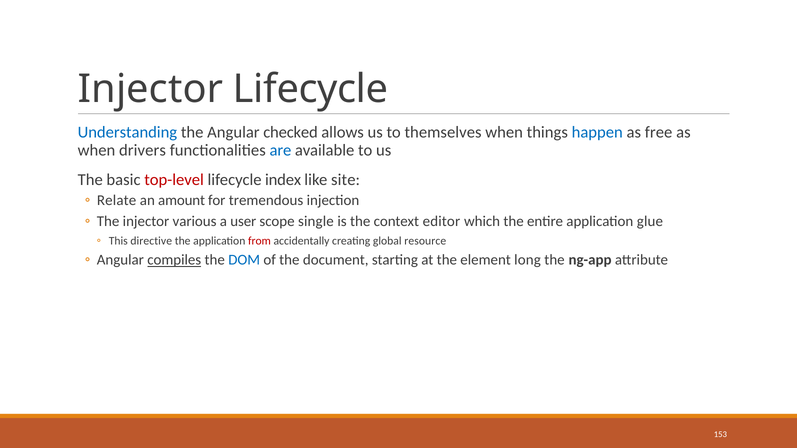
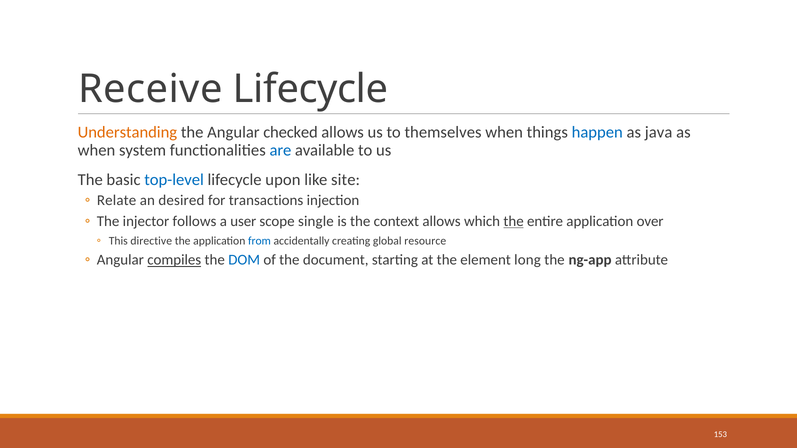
Injector: Injector -> Receive (150, 89)
Understanding colour: blue -> orange (127, 133)
free: free -> java (659, 133)
drivers: drivers -> system (143, 150)
top-level colour: red -> blue (174, 180)
index: index -> upon (283, 180)
amount: amount -> desired (181, 200)
tremendous: tremendous -> transactions (266, 200)
various: various -> follows (195, 222)
context editor: editor -> allows (442, 222)
the underline: none -> present (514, 222)
glue: glue -> over (650, 222)
from colour: red -> blue (259, 241)
